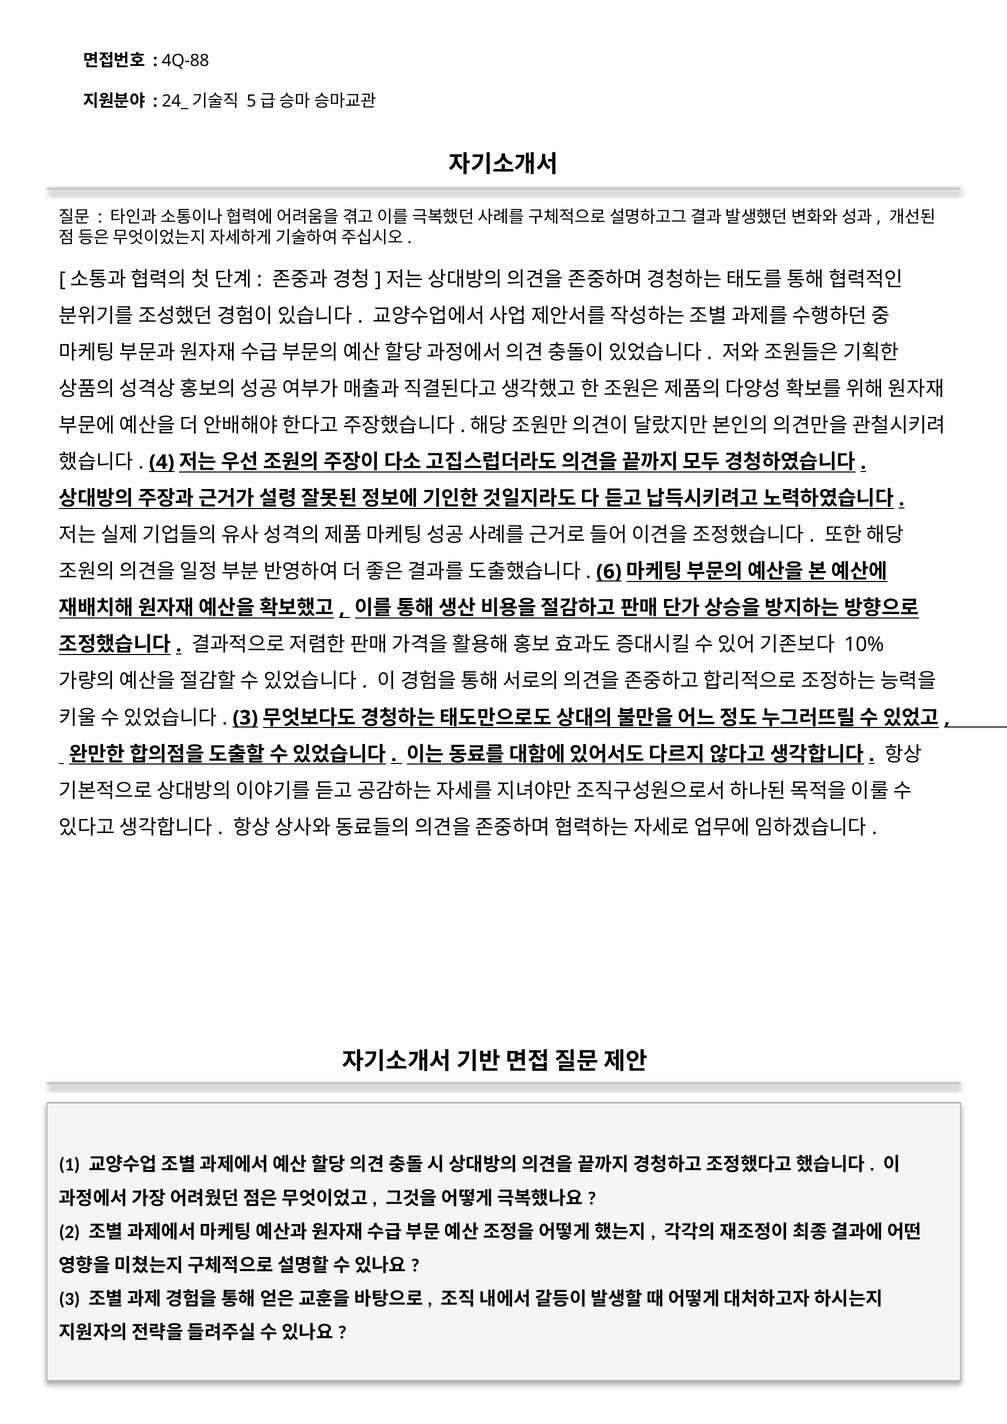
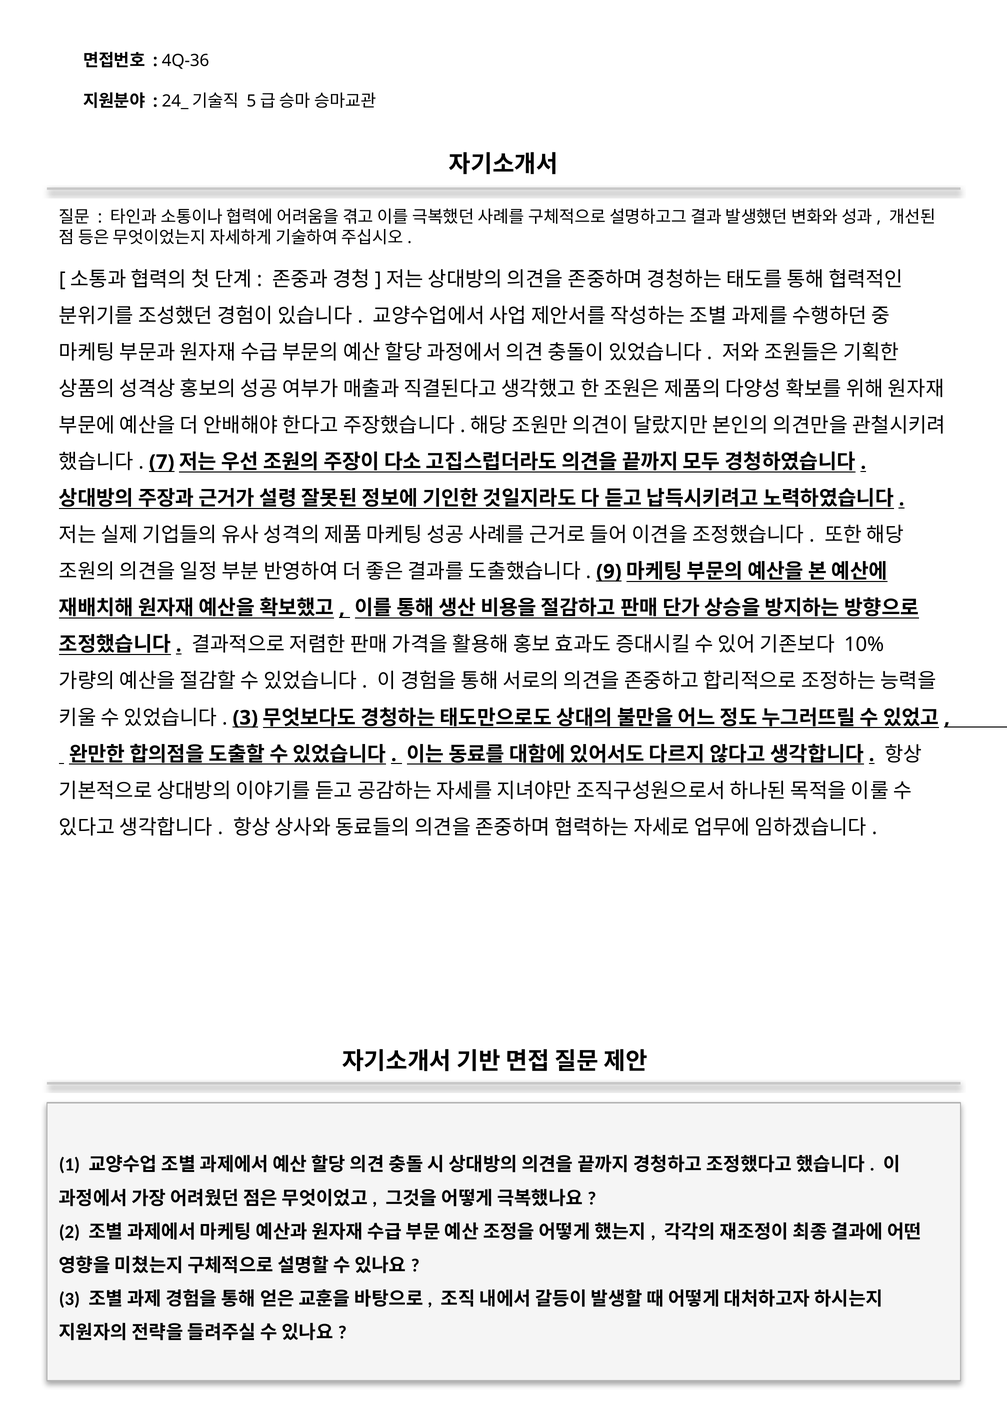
4Q-88: 4Q-88 -> 4Q-36 (186, 61)
4: 4 -> 7 (162, 462)
6: 6 -> 9 (609, 572)
